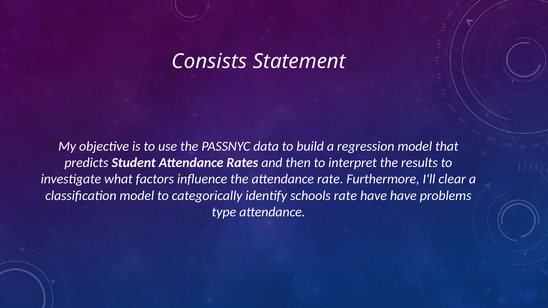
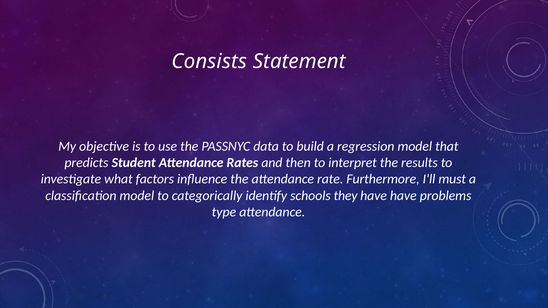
clear: clear -> must (452, 179)
schools rate: rate -> they (346, 196)
